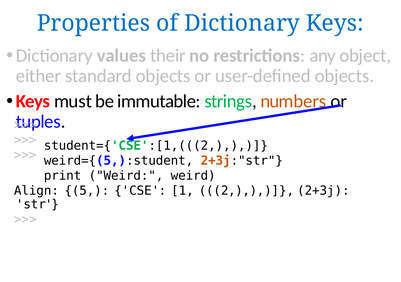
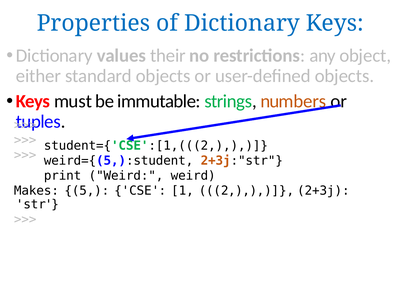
Align: Align -> Makes (36, 191)
